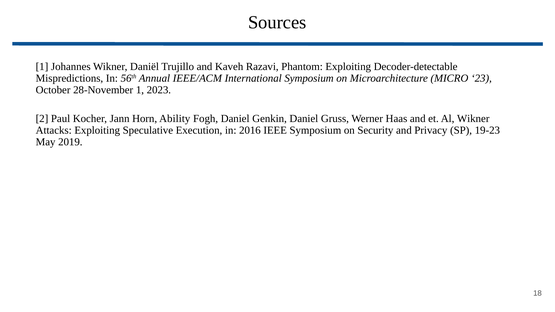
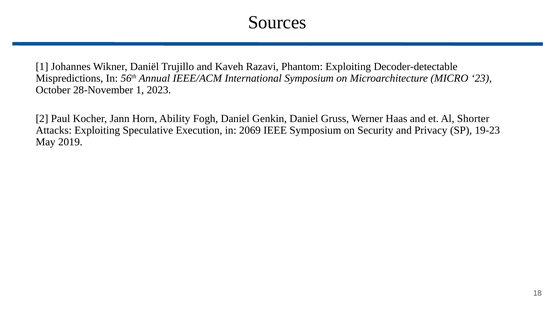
Al Wikner: Wikner -> Shorter (473, 119)
2016: 2016 -> 2069 (250, 130)
